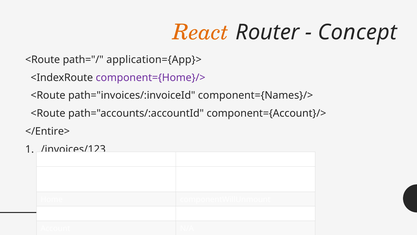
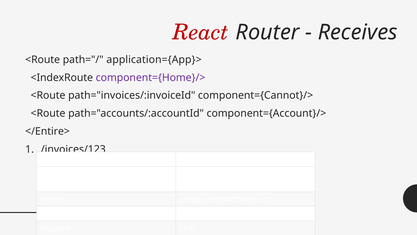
React colour: orange -> red (201, 32)
Concept: Concept -> Receives (358, 32)
component={Names}/>: component={Names}/> -> component={Cannot}/> (256, 95)
